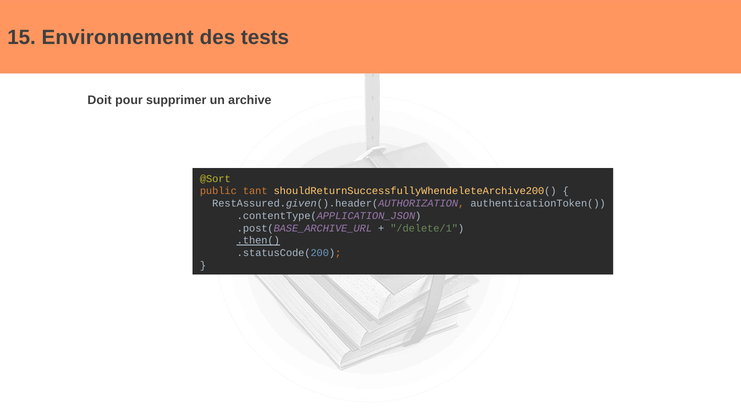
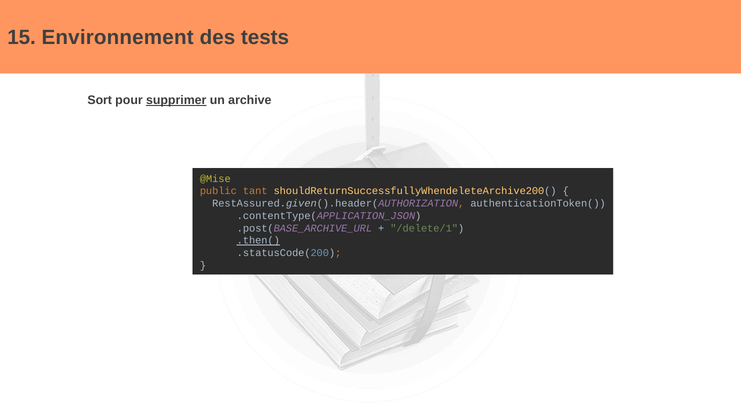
Doit: Doit -> Sort (100, 100)
supprimer underline: none -> present (176, 100)
@Sort: @Sort -> @Mise (215, 179)
